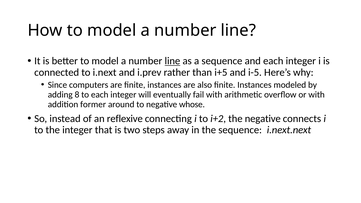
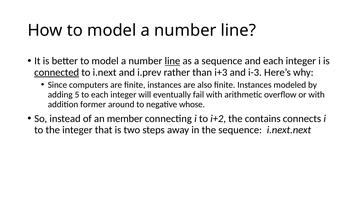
connected underline: none -> present (57, 72)
i+5: i+5 -> i+3 (221, 72)
i-5: i-5 -> i-3 (255, 72)
8: 8 -> 5 (77, 95)
reflexive: reflexive -> member (125, 119)
the negative: negative -> contains (263, 119)
